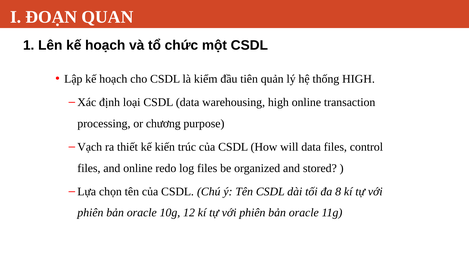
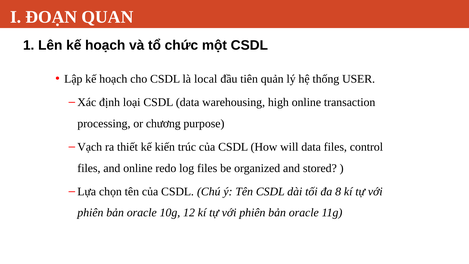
kiểm: kiểm -> local (206, 79)
thống HIGH: HIGH -> USER (359, 79)
